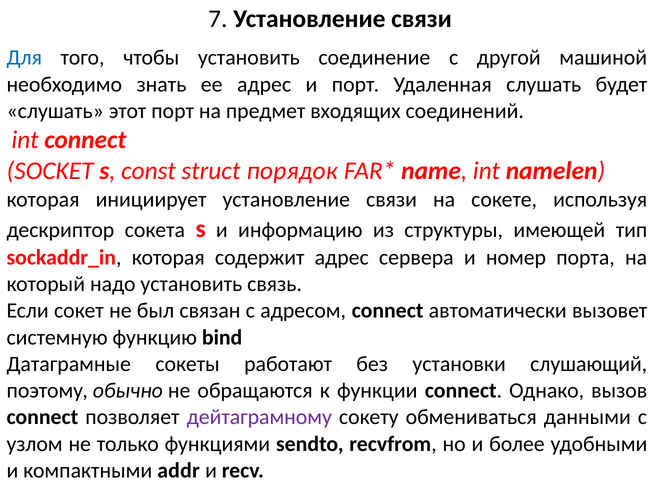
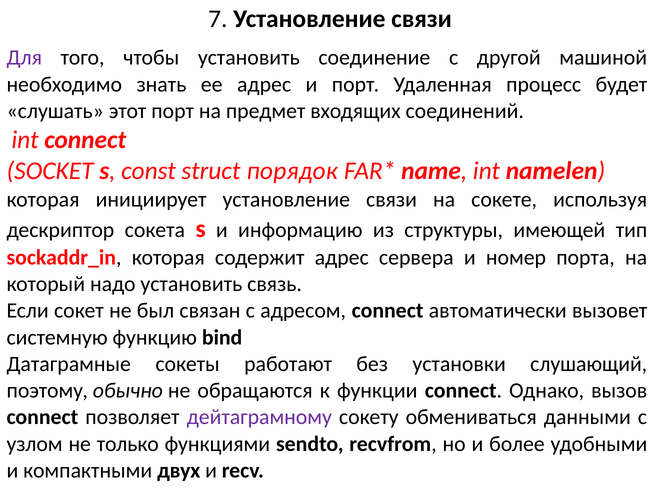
Для colour: blue -> purple (24, 58)
Удаленная слушать: слушать -> процесс (544, 84)
addr: addr -> двух (179, 470)
